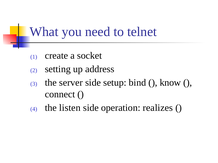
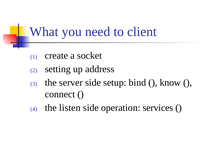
telnet: telnet -> client (142, 32)
realizes: realizes -> services (158, 108)
